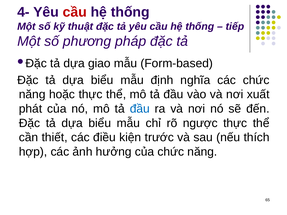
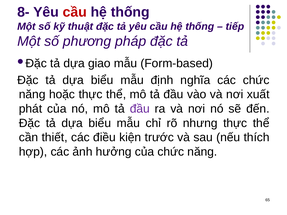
4-: 4- -> 8- (23, 12)
đầu colour: blue -> purple (140, 109)
ngược: ngược -> nhưng (200, 123)
